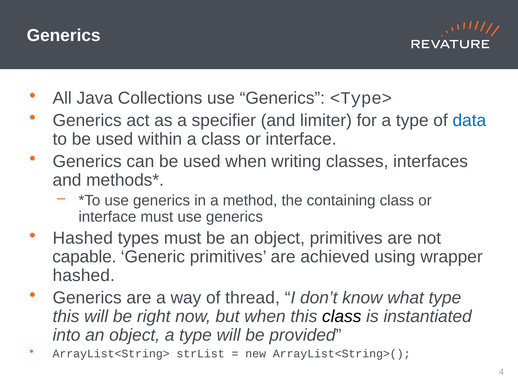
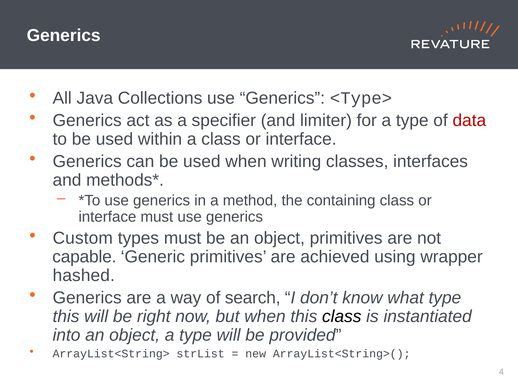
data colour: blue -> red (469, 120)
Hashed: Hashed -> Custom (83, 238)
thread: thread -> search (253, 297)
